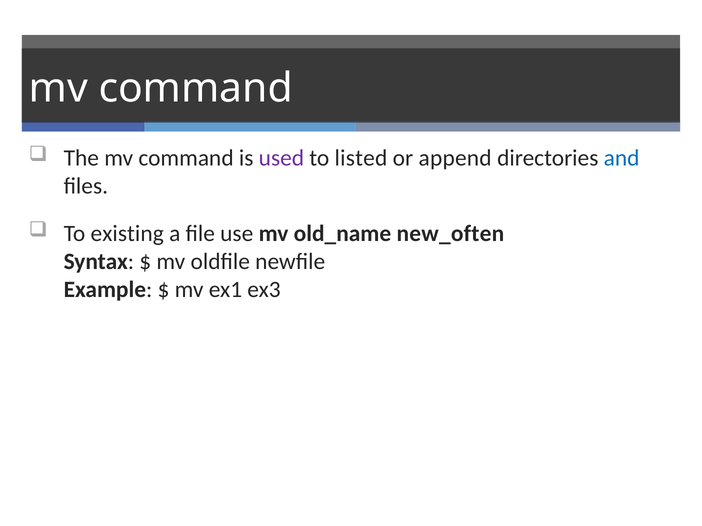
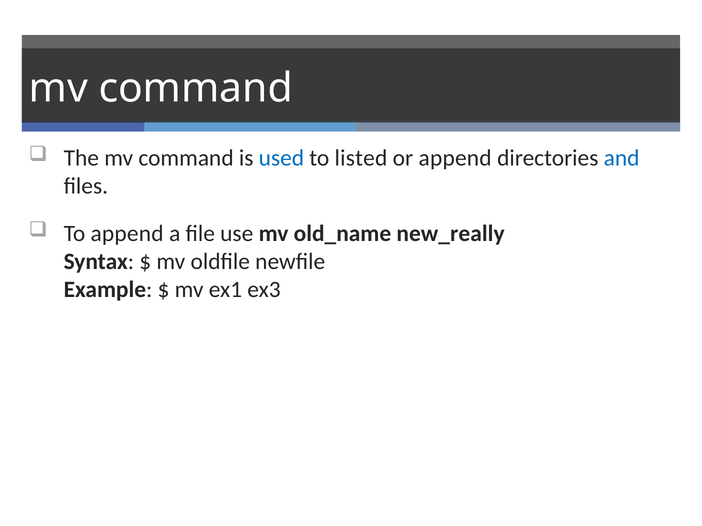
used colour: purple -> blue (281, 158)
To existing: existing -> append (127, 234)
new_often: new_often -> new_really (450, 234)
